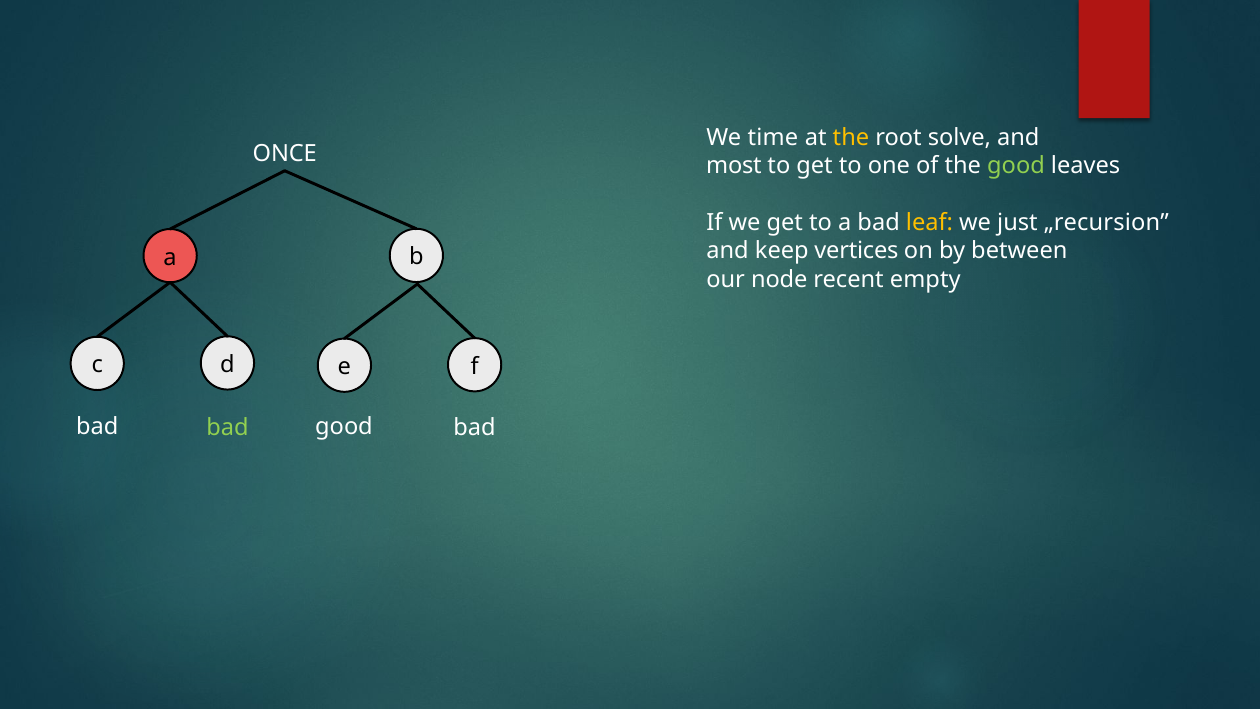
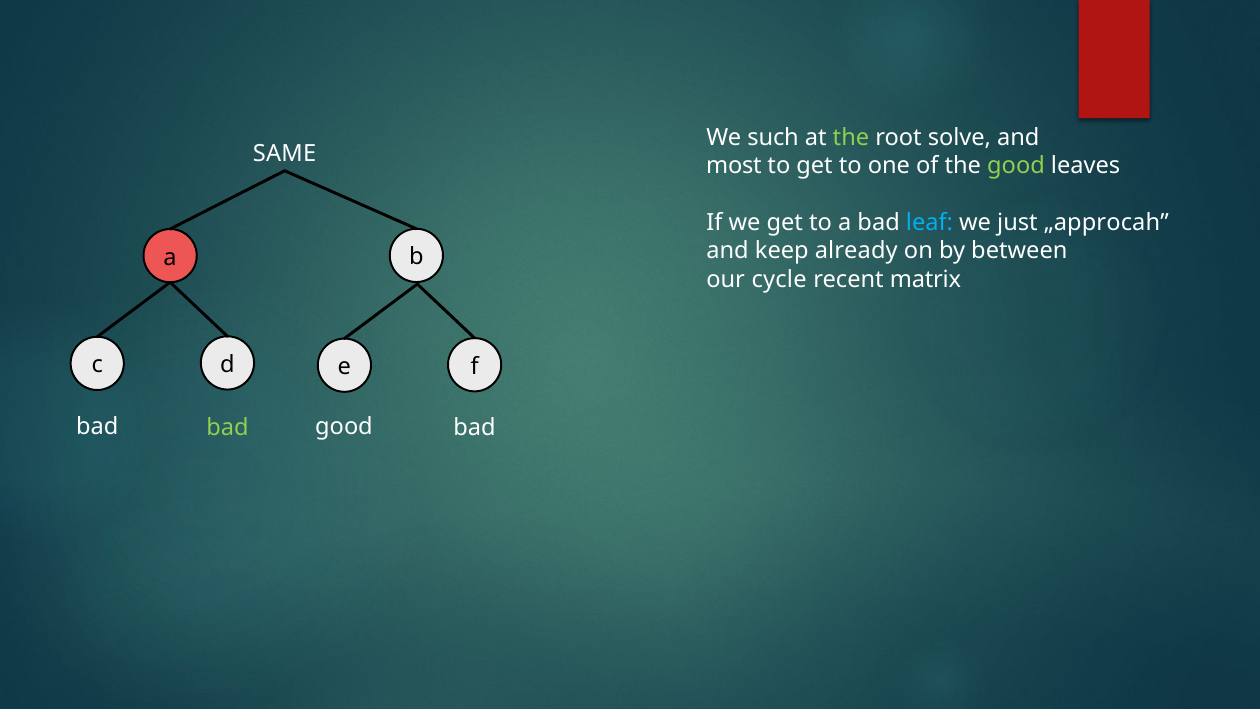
time: time -> such (773, 138)
the colour: yellow -> light green (851, 138)
ONCE: ONCE -> SAME (285, 154)
leaf colour: yellow -> light blue (929, 223)
„recursion: „recursion -> „approcah (1106, 223)
vertices: vertices -> already (856, 251)
node: node -> cycle (779, 279)
empty: empty -> matrix (925, 279)
